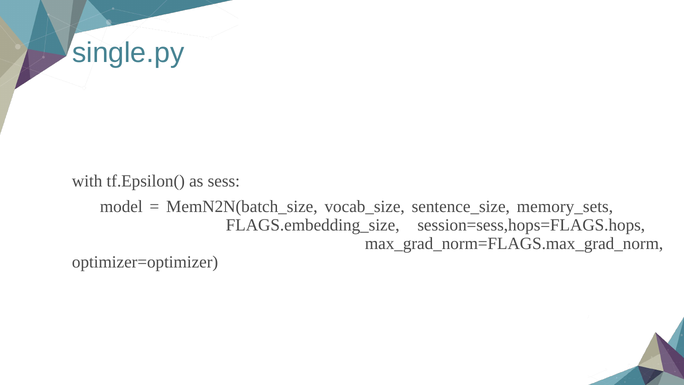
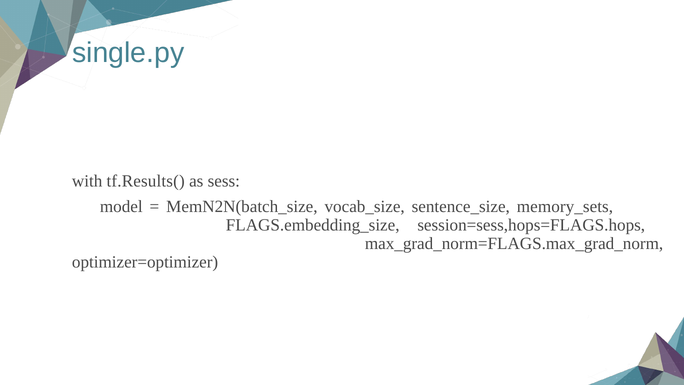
tf.Epsilon(: tf.Epsilon( -> tf.Results( (146, 181)
